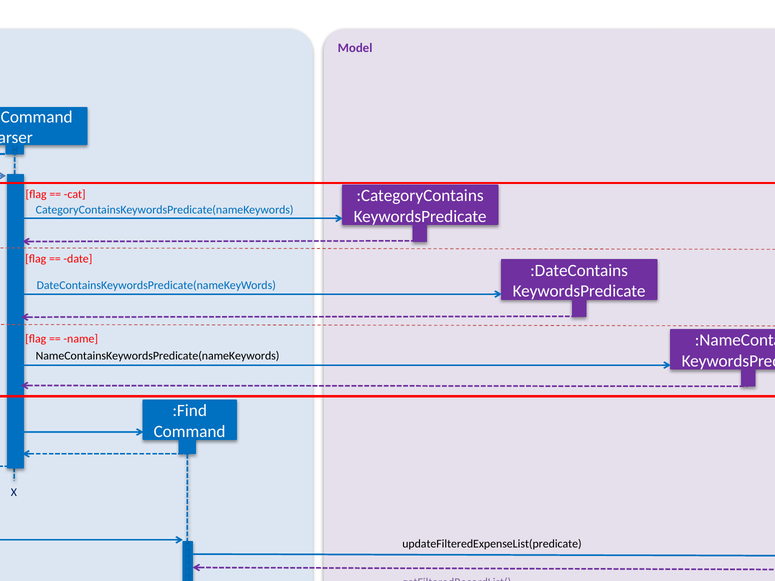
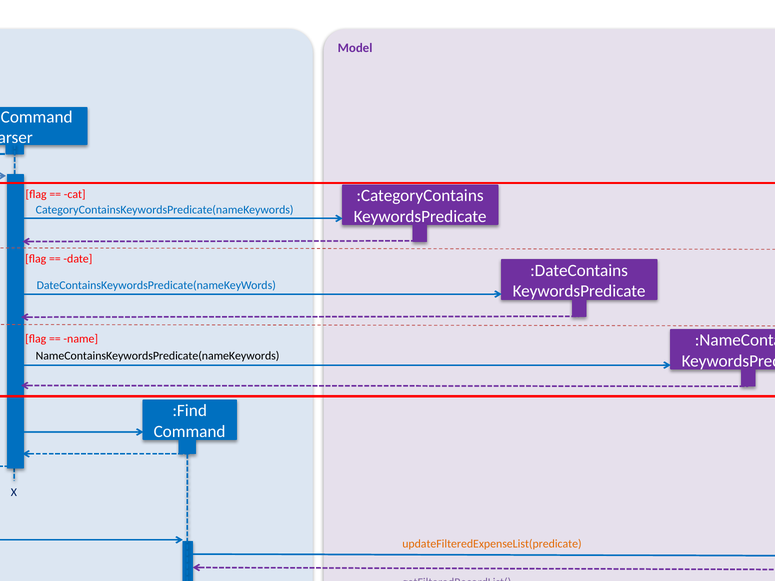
updateFilteredExpenseList(predicate colour: black -> orange (492, 544)
